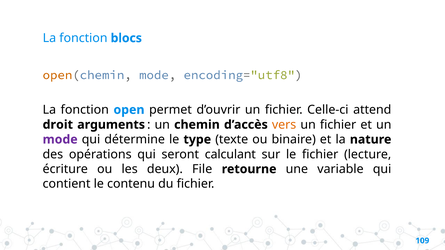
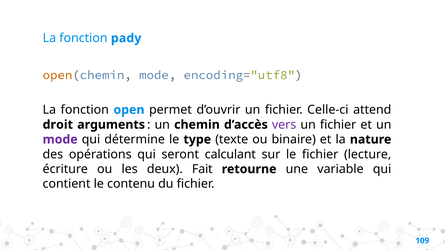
blocs: blocs -> pady (126, 38)
vers colour: orange -> purple (284, 125)
File: File -> Fait (202, 169)
